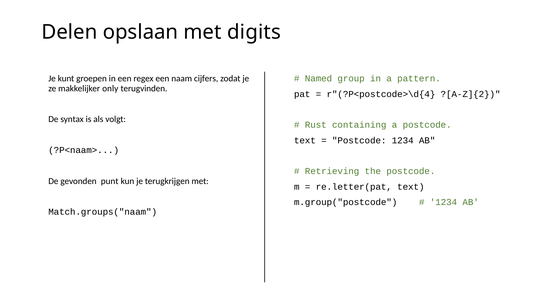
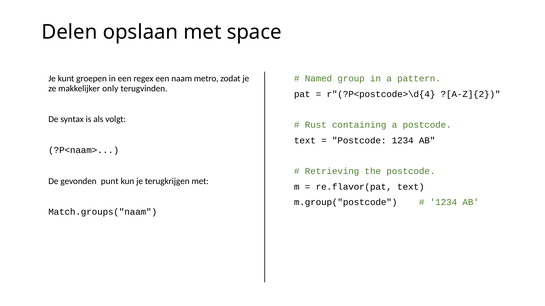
digits: digits -> space (254, 32)
cijfers: cijfers -> metro (206, 79)
re.letter(pat: re.letter(pat -> re.flavor(pat (354, 187)
